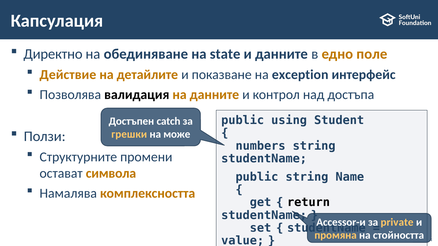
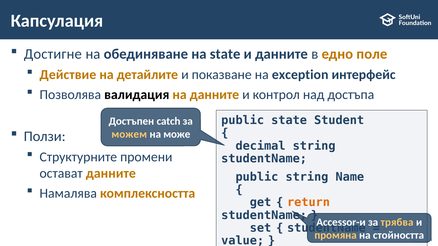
Директно: Директно -> Достигне (53, 54)
using: using -> state (289, 120)
грешки: грешки -> можем (129, 135)
numbers: numbers -> decimal (261, 146)
остават символа: символа -> данните (111, 174)
return colour: black -> orange (309, 203)
private: private -> трябва (397, 222)
